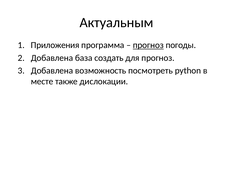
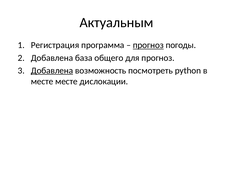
Приложения: Приложения -> Регистрация (55, 45)
создать: создать -> общего (109, 58)
Добавлена underline: none -> present (52, 70)
месте также: также -> месте (66, 81)
